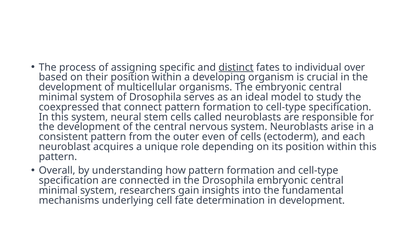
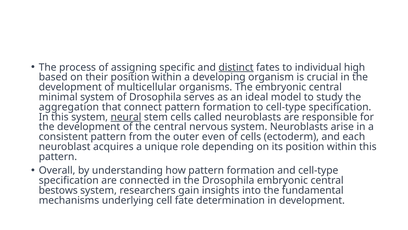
over: over -> high (355, 67)
coexpressed: coexpressed -> aggregation (69, 107)
neural underline: none -> present (126, 117)
minimal: minimal -> bestows (58, 190)
